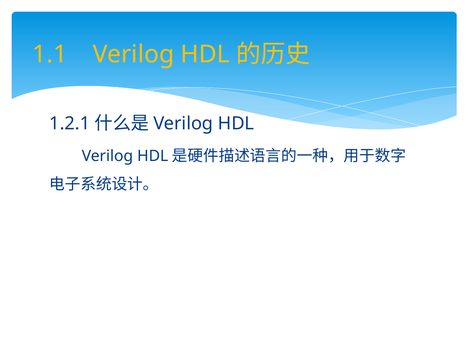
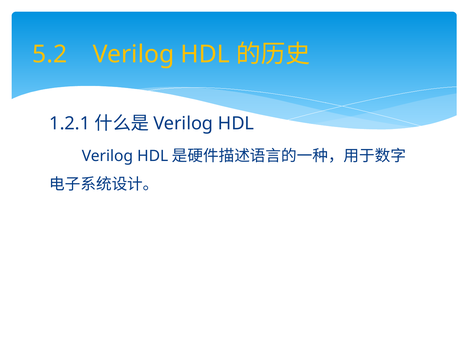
1.1: 1.1 -> 5.2 (50, 54)
